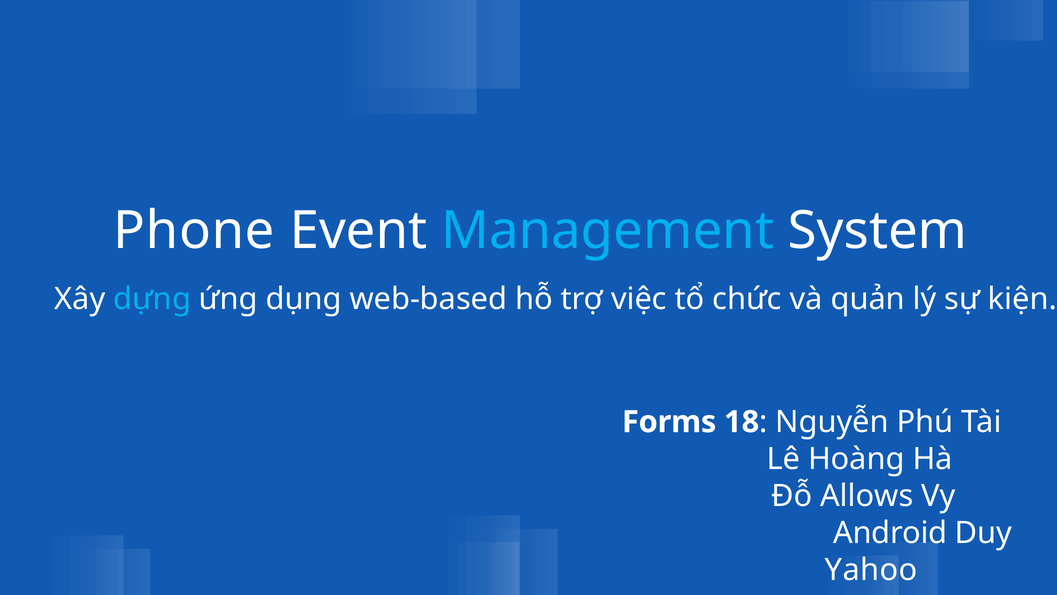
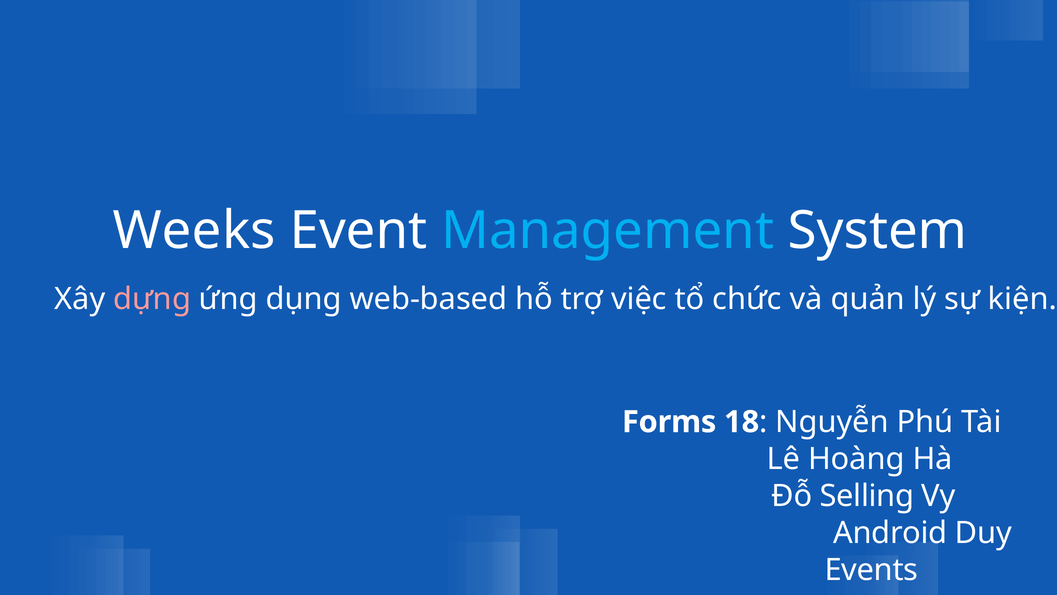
Phone: Phone -> Weeks (194, 230)
dựng colour: light blue -> pink (152, 299)
Allows: Allows -> Selling (867, 496)
Yahoo: Yahoo -> Events (871, 570)
